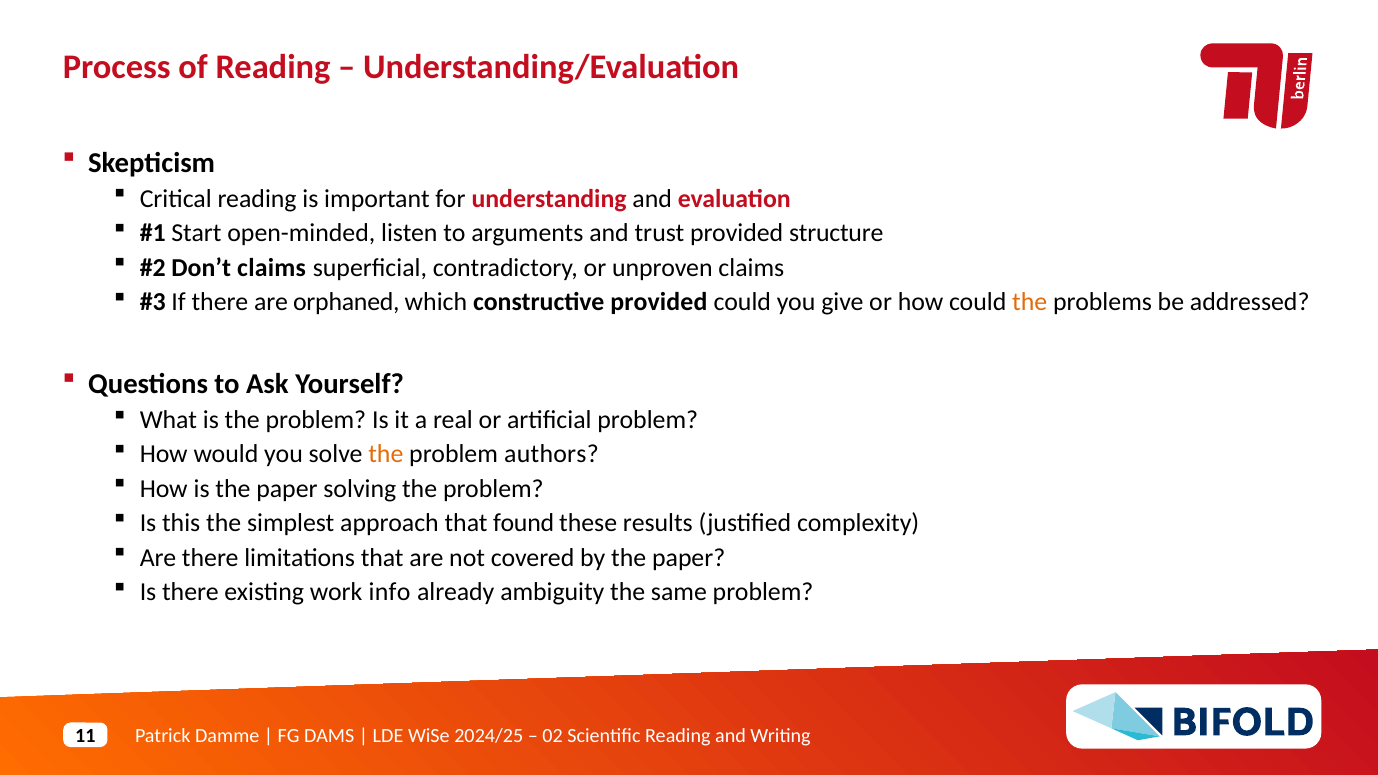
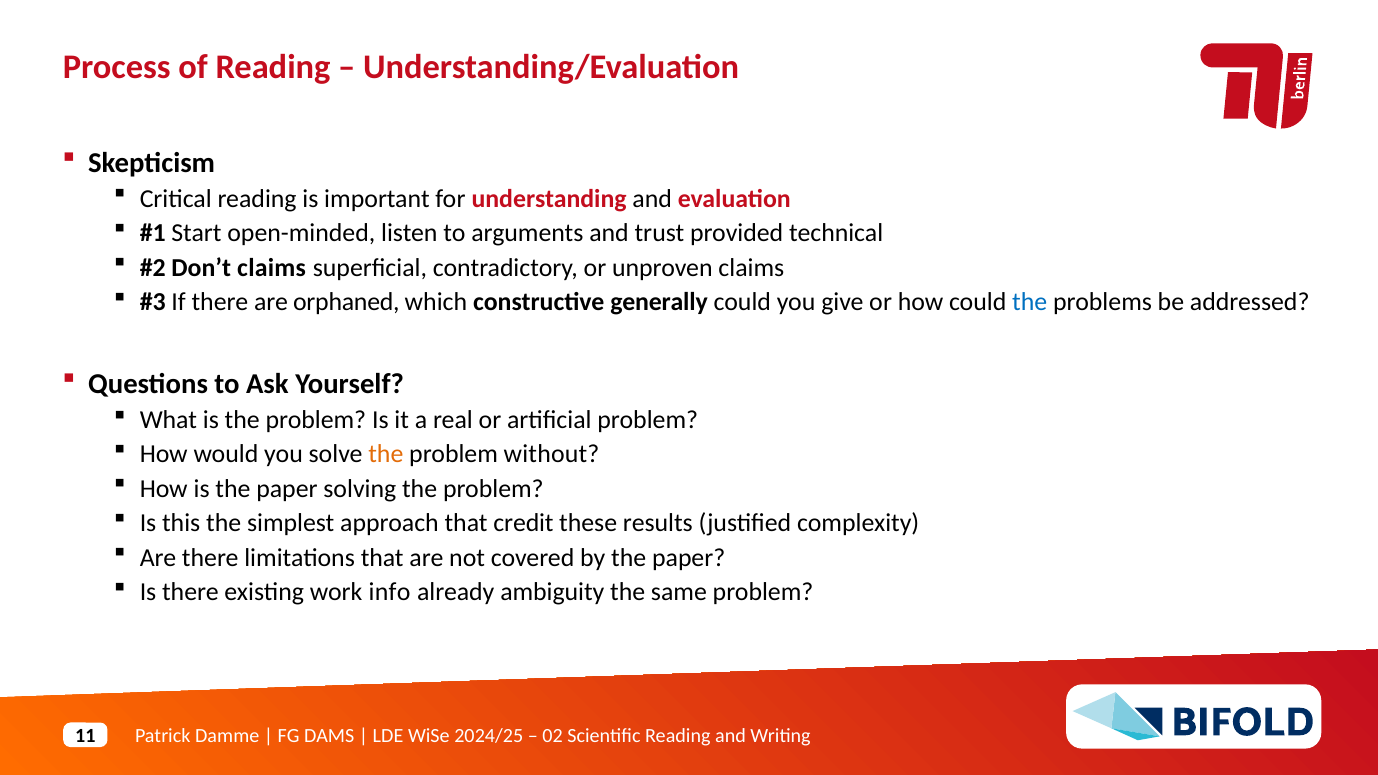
structure: structure -> technical (836, 233)
constructive provided: provided -> generally (659, 302)
the colour: orange -> blue (1030, 302)
authors: authors -> without (552, 454)
found: found -> credit (524, 523)
